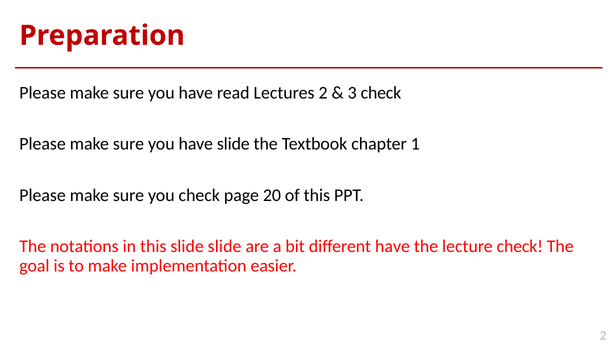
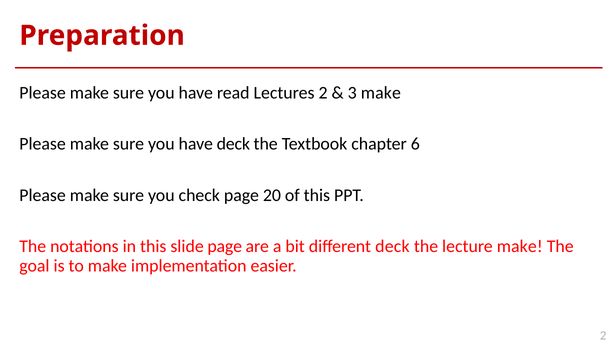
3 check: check -> make (381, 93)
have slide: slide -> deck (233, 144)
1: 1 -> 6 (415, 144)
slide slide: slide -> page (225, 246)
different have: have -> deck (392, 246)
lecture check: check -> make (520, 246)
